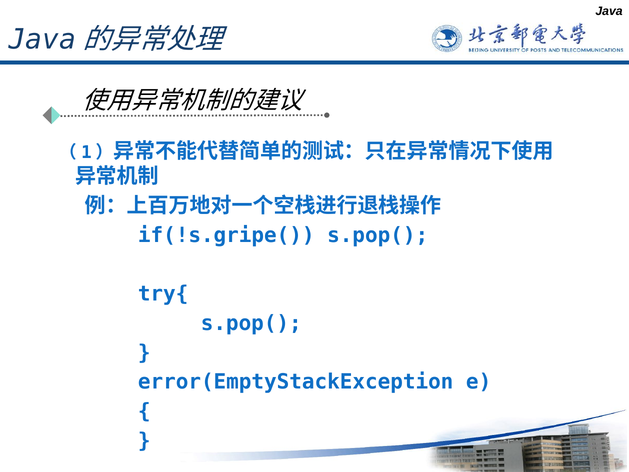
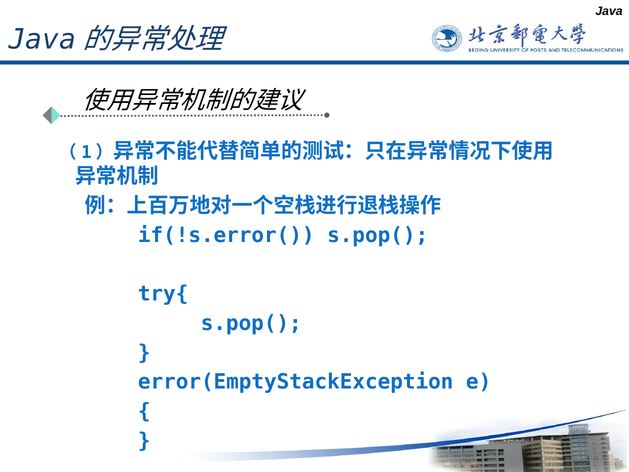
if(!s.gripe(: if(!s.gripe( -> if(!s.error( (226, 235)
